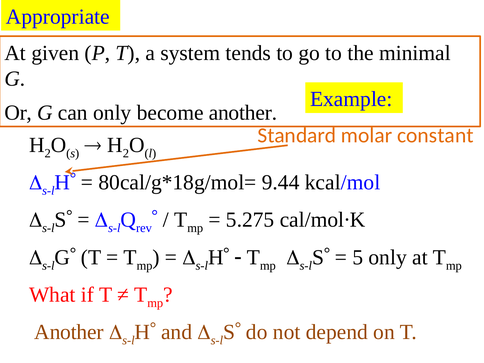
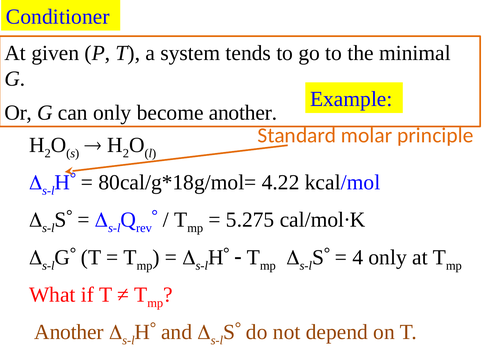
Appropriate: Appropriate -> Conditioner (58, 17)
constant: constant -> principle (435, 135)
9.44: 9.44 -> 4.22 (281, 182)
5: 5 -> 4 (358, 257)
